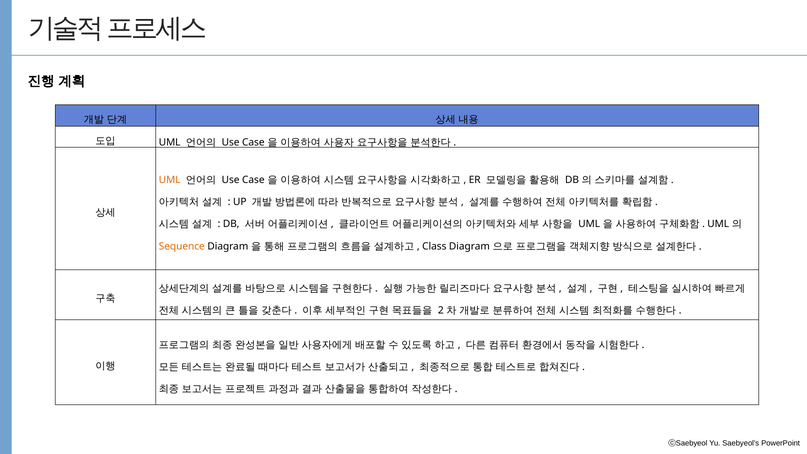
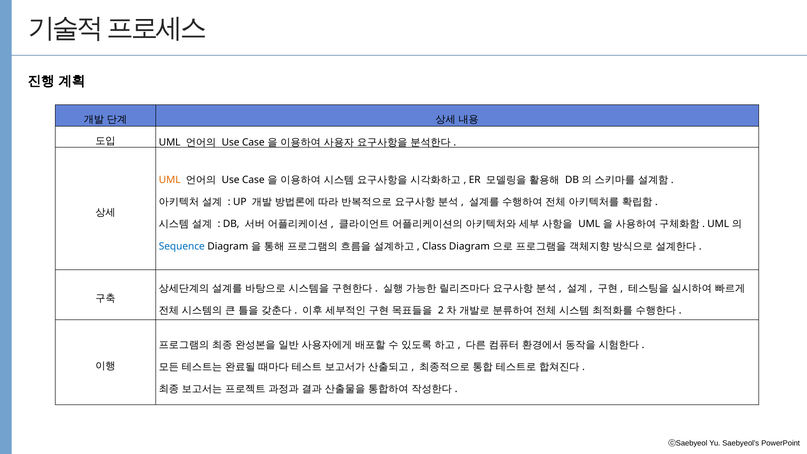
Sequence colour: orange -> blue (182, 246)
